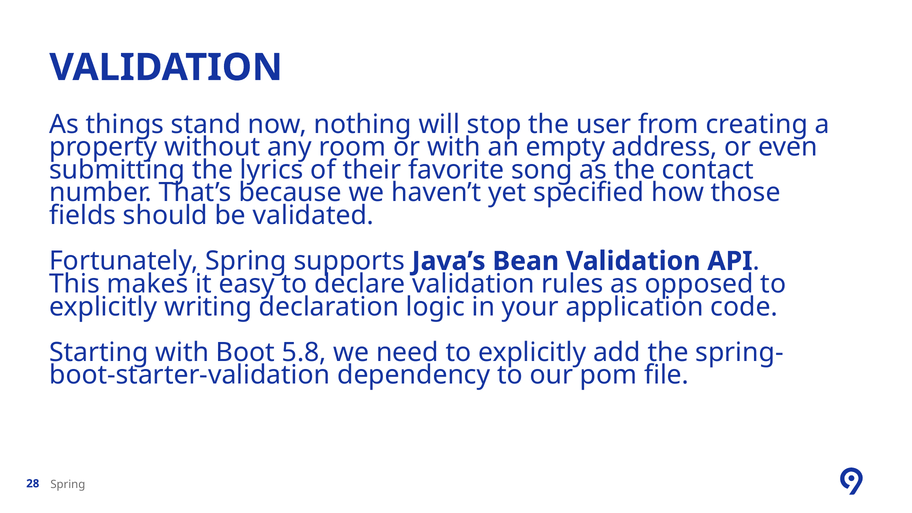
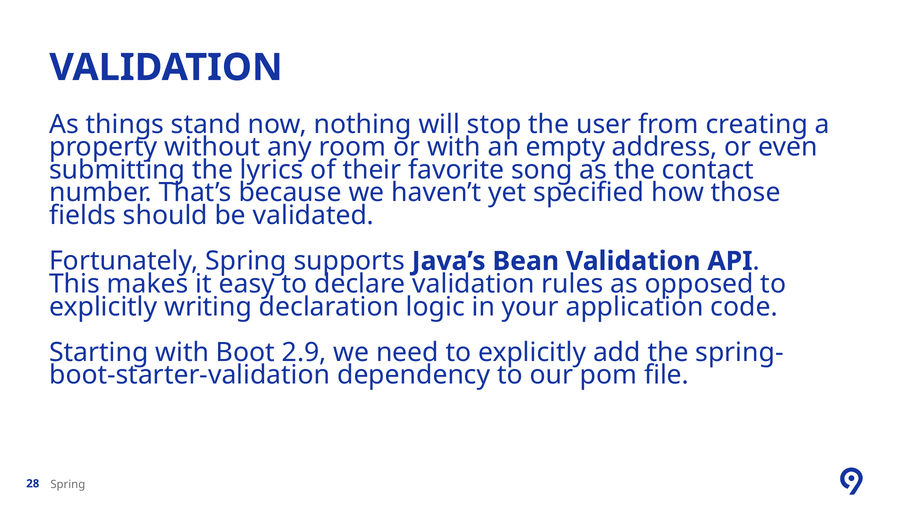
5.8: 5.8 -> 2.9 (304, 352)
